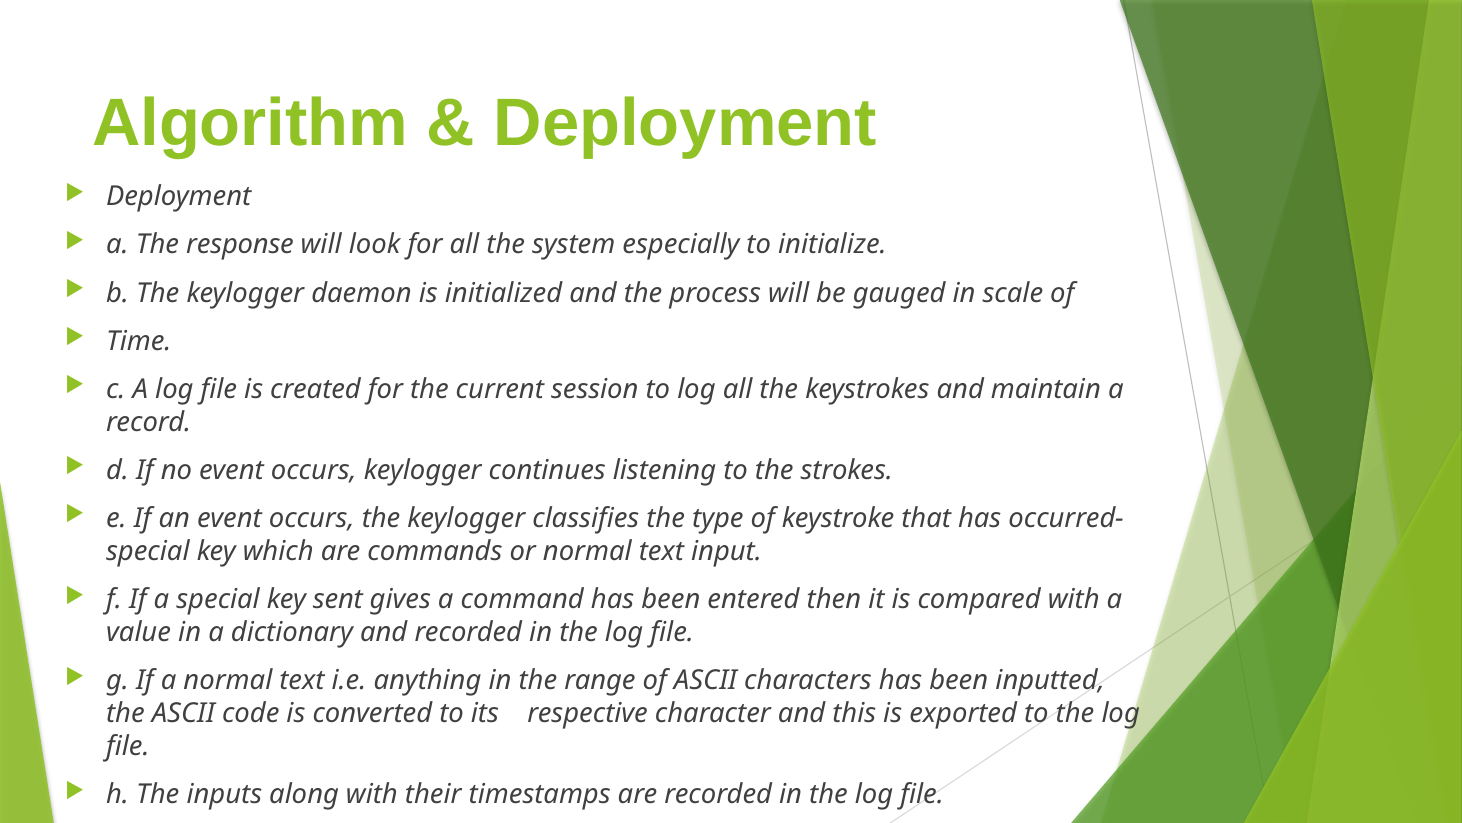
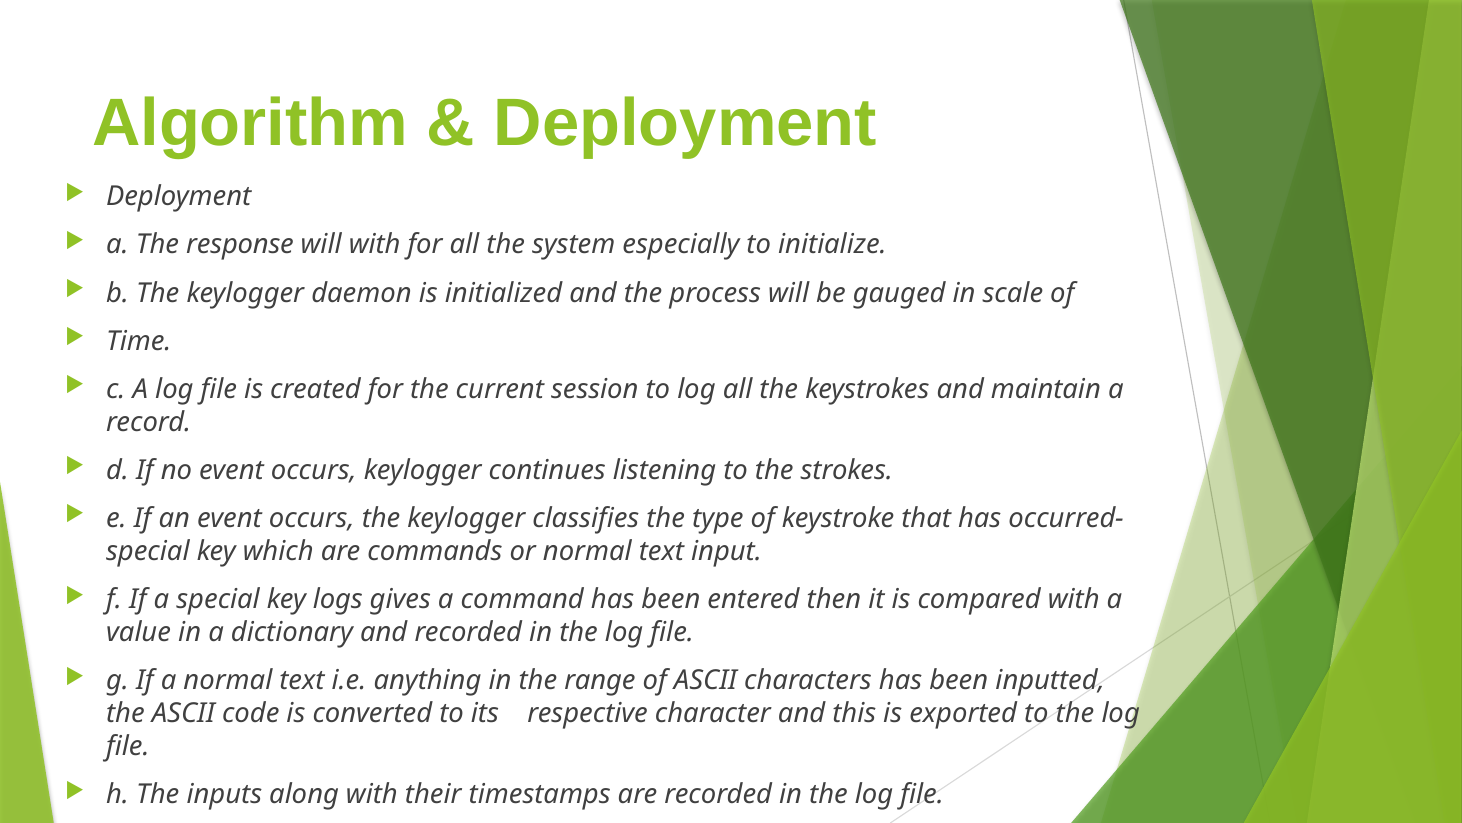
will look: look -> with (375, 245)
sent: sent -> logs (338, 599)
